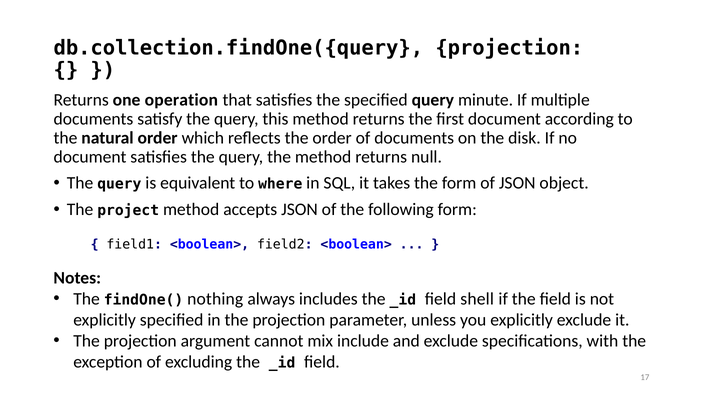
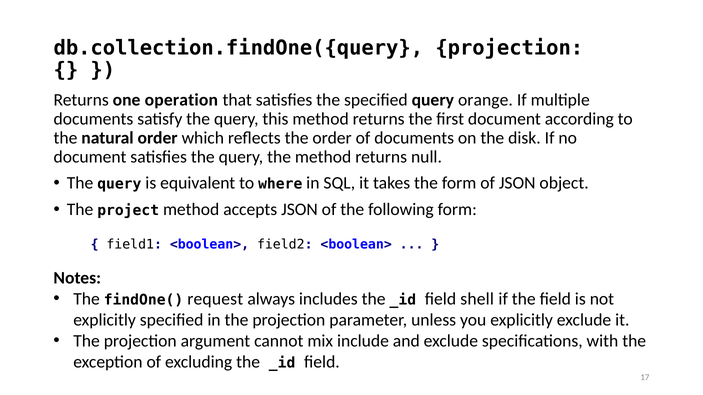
minute: minute -> orange (485, 100)
nothing: nothing -> request (215, 299)
